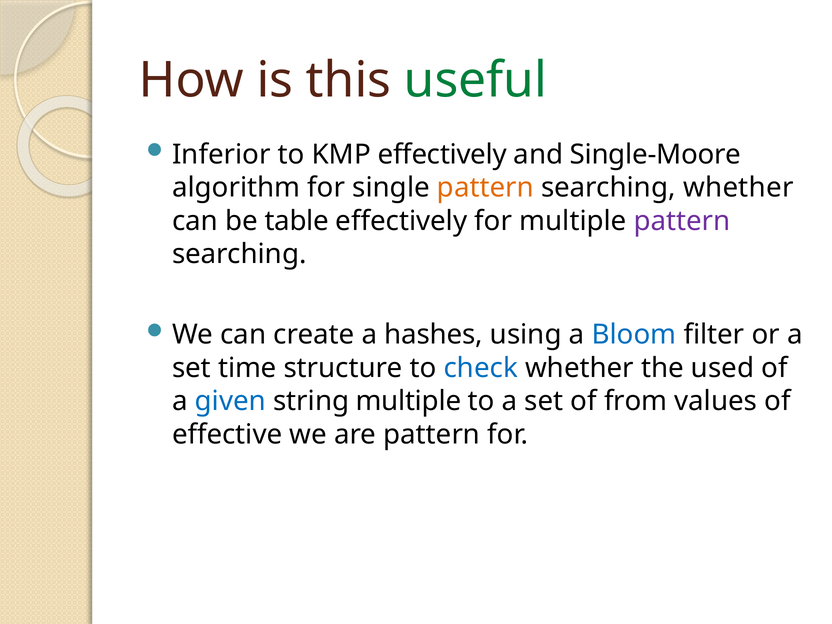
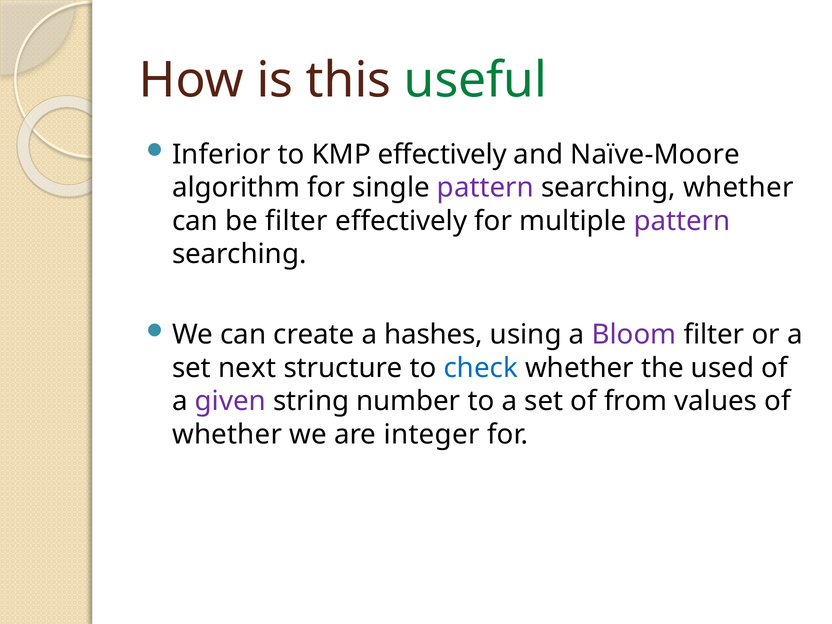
Single-Moore: Single-Moore -> Naïve-Moore (655, 154)
pattern colour: orange -> purple (485, 188)
be table: table -> filter (297, 221)
Bloom colour: blue -> purple (634, 335)
time: time -> next (247, 368)
given colour: blue -> purple (230, 401)
string multiple: multiple -> number (408, 401)
effective: effective -> whether (227, 435)
are pattern: pattern -> integer (432, 435)
